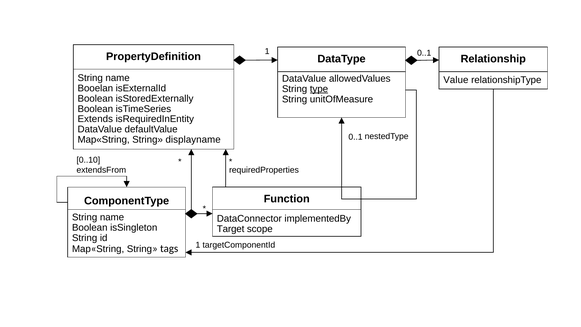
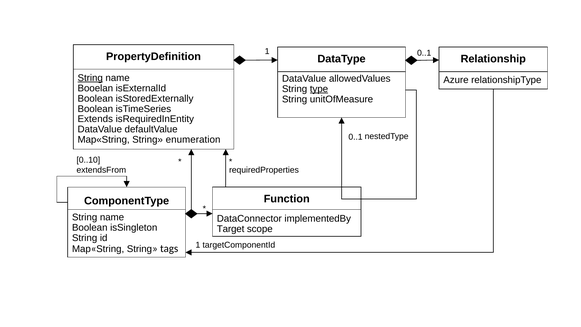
String underline: none -> present (90, 78)
Value: Value -> Azure (456, 80)
displayname: displayname -> enumeration (193, 140)
